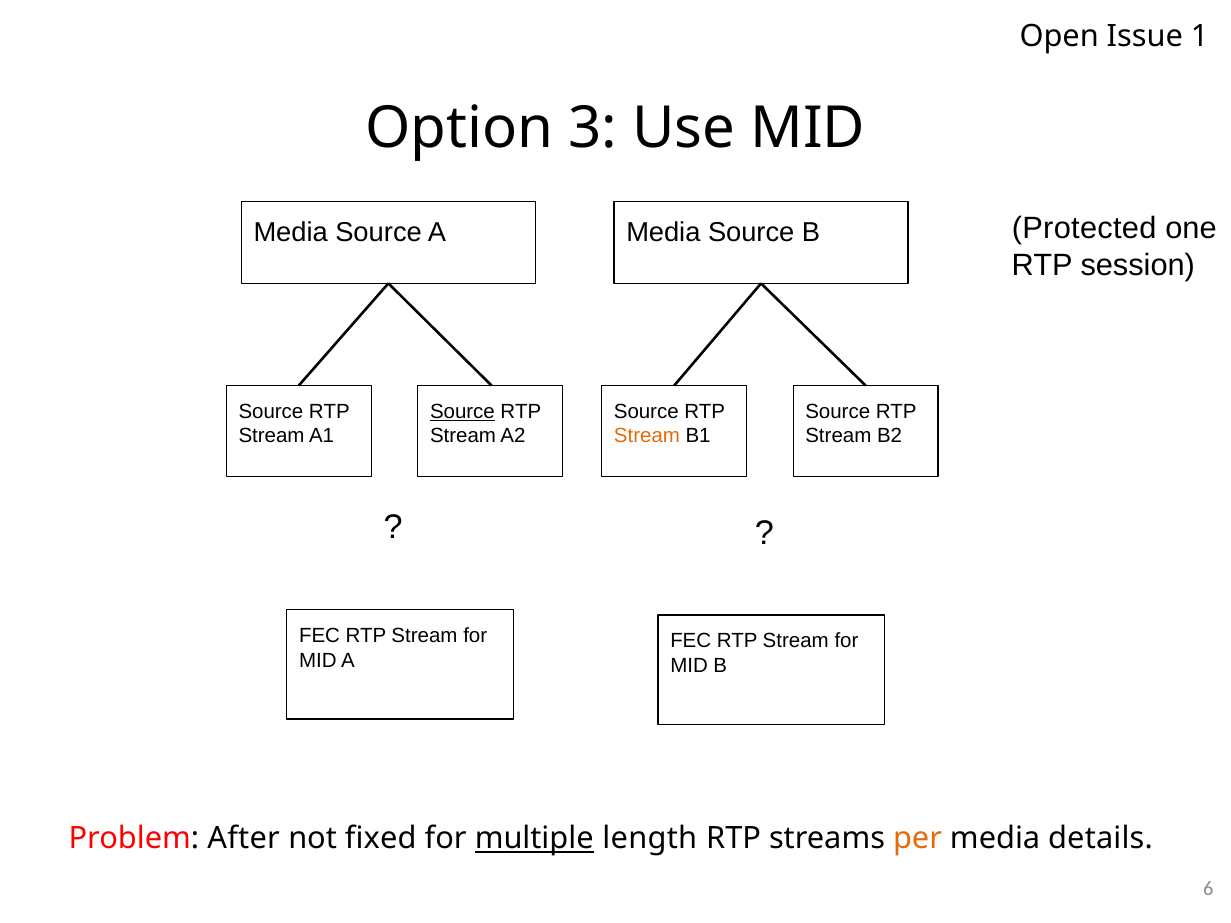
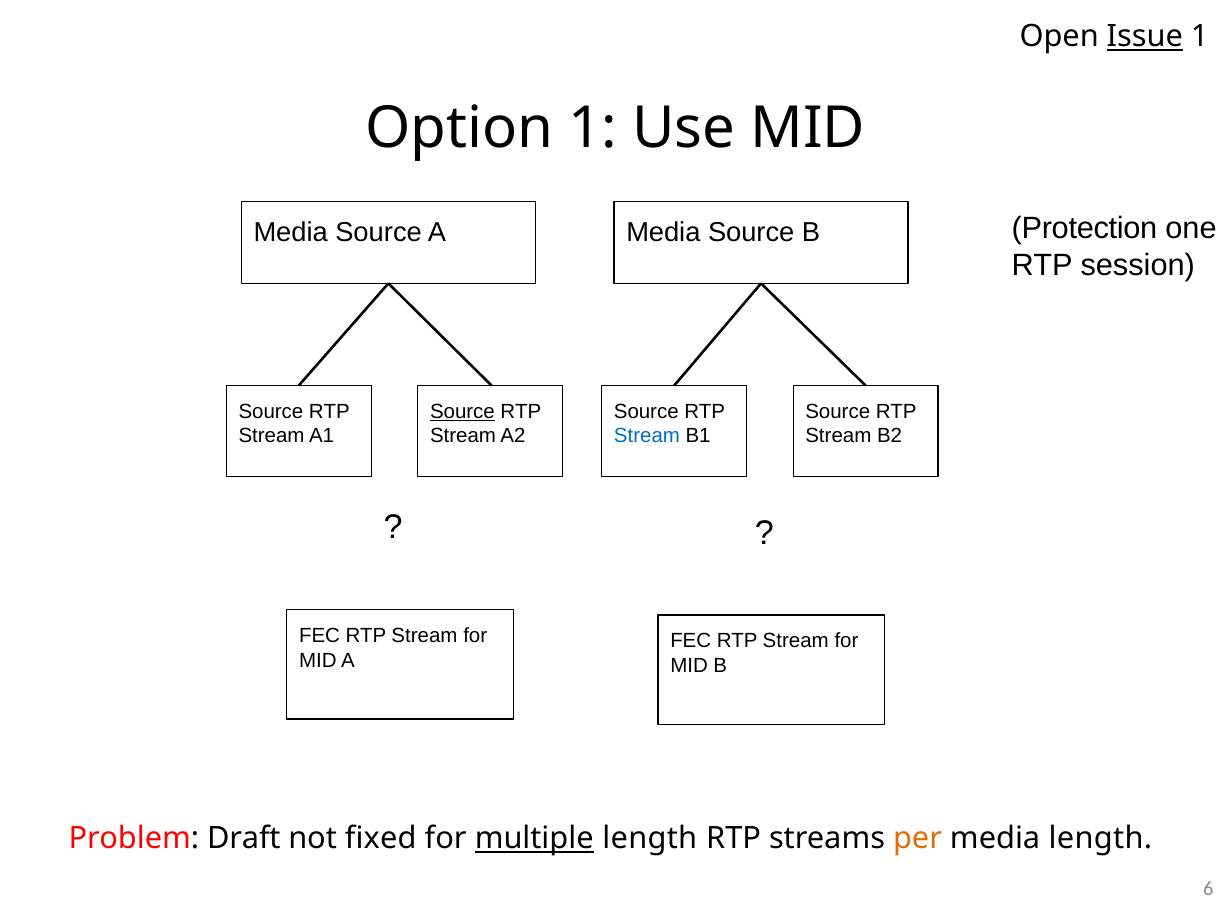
Issue underline: none -> present (1145, 37)
Option 3: 3 -> 1 (593, 129)
Protected: Protected -> Protection (1084, 228)
Stream colour: orange -> blue (647, 436)
After: After -> Draft (244, 838)
media details: details -> length (1100, 838)
